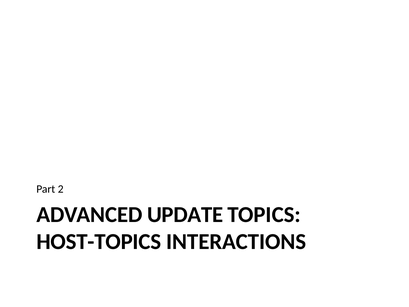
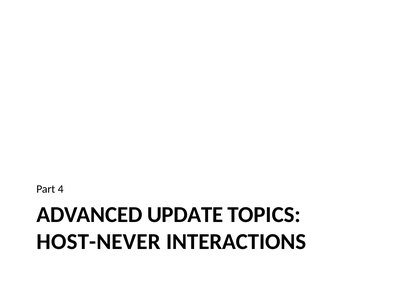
2: 2 -> 4 (61, 189)
HOST-TOPICS: HOST-TOPICS -> HOST-NEVER (99, 242)
